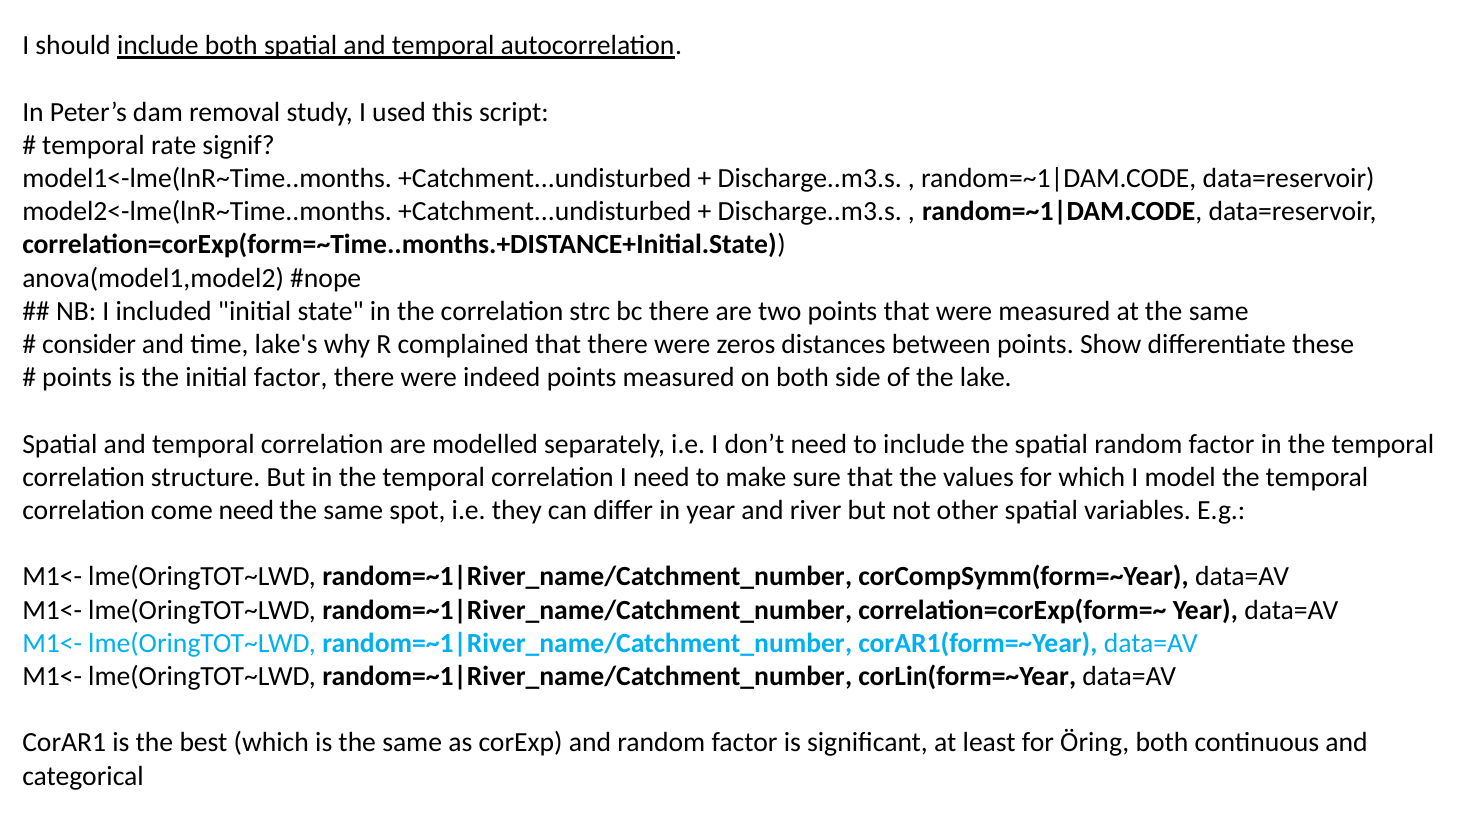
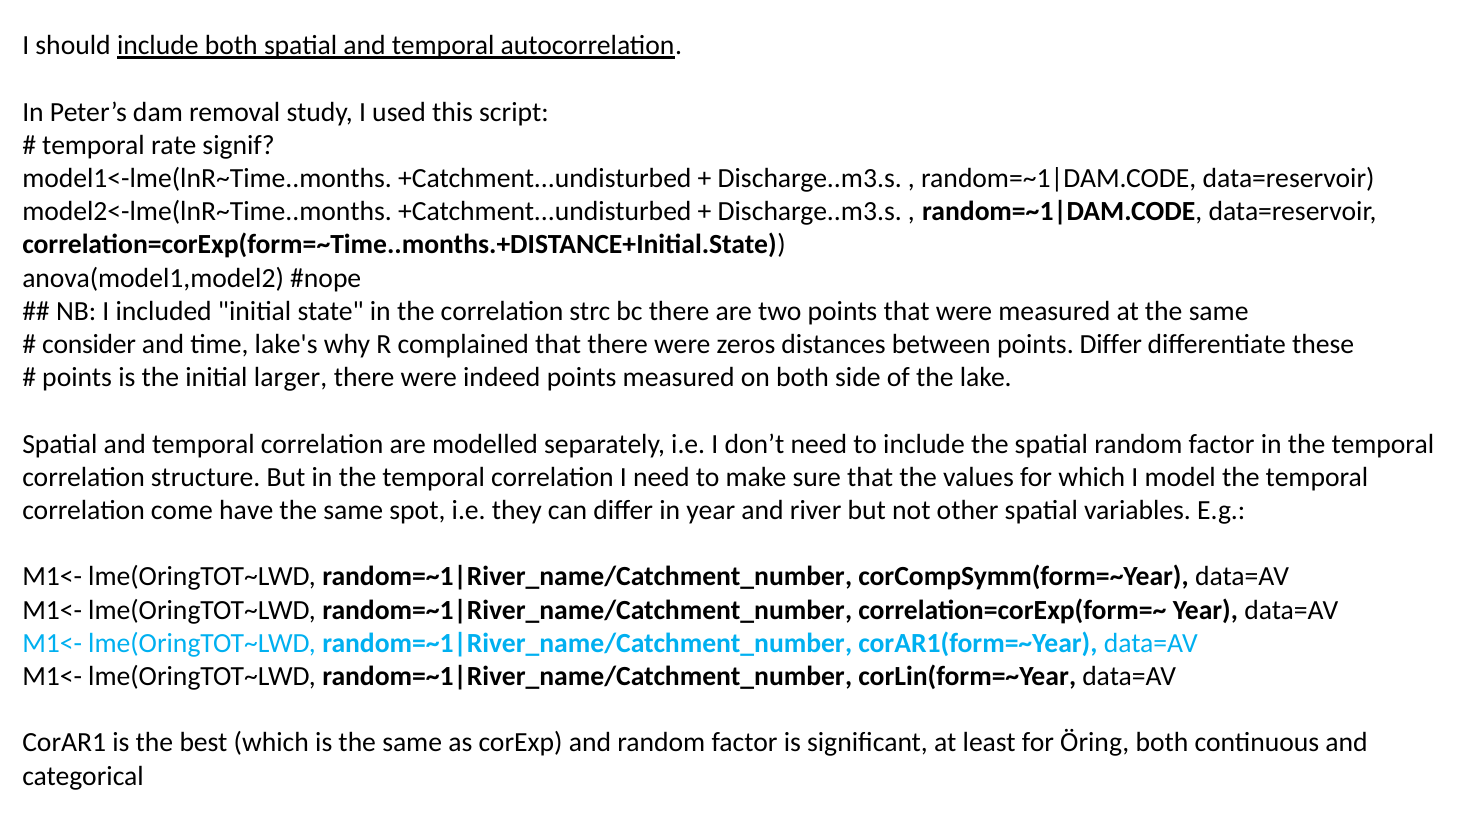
points Show: Show -> Differ (1111, 344)
initial factor: factor -> larger (291, 377)
come need: need -> have (246, 510)
